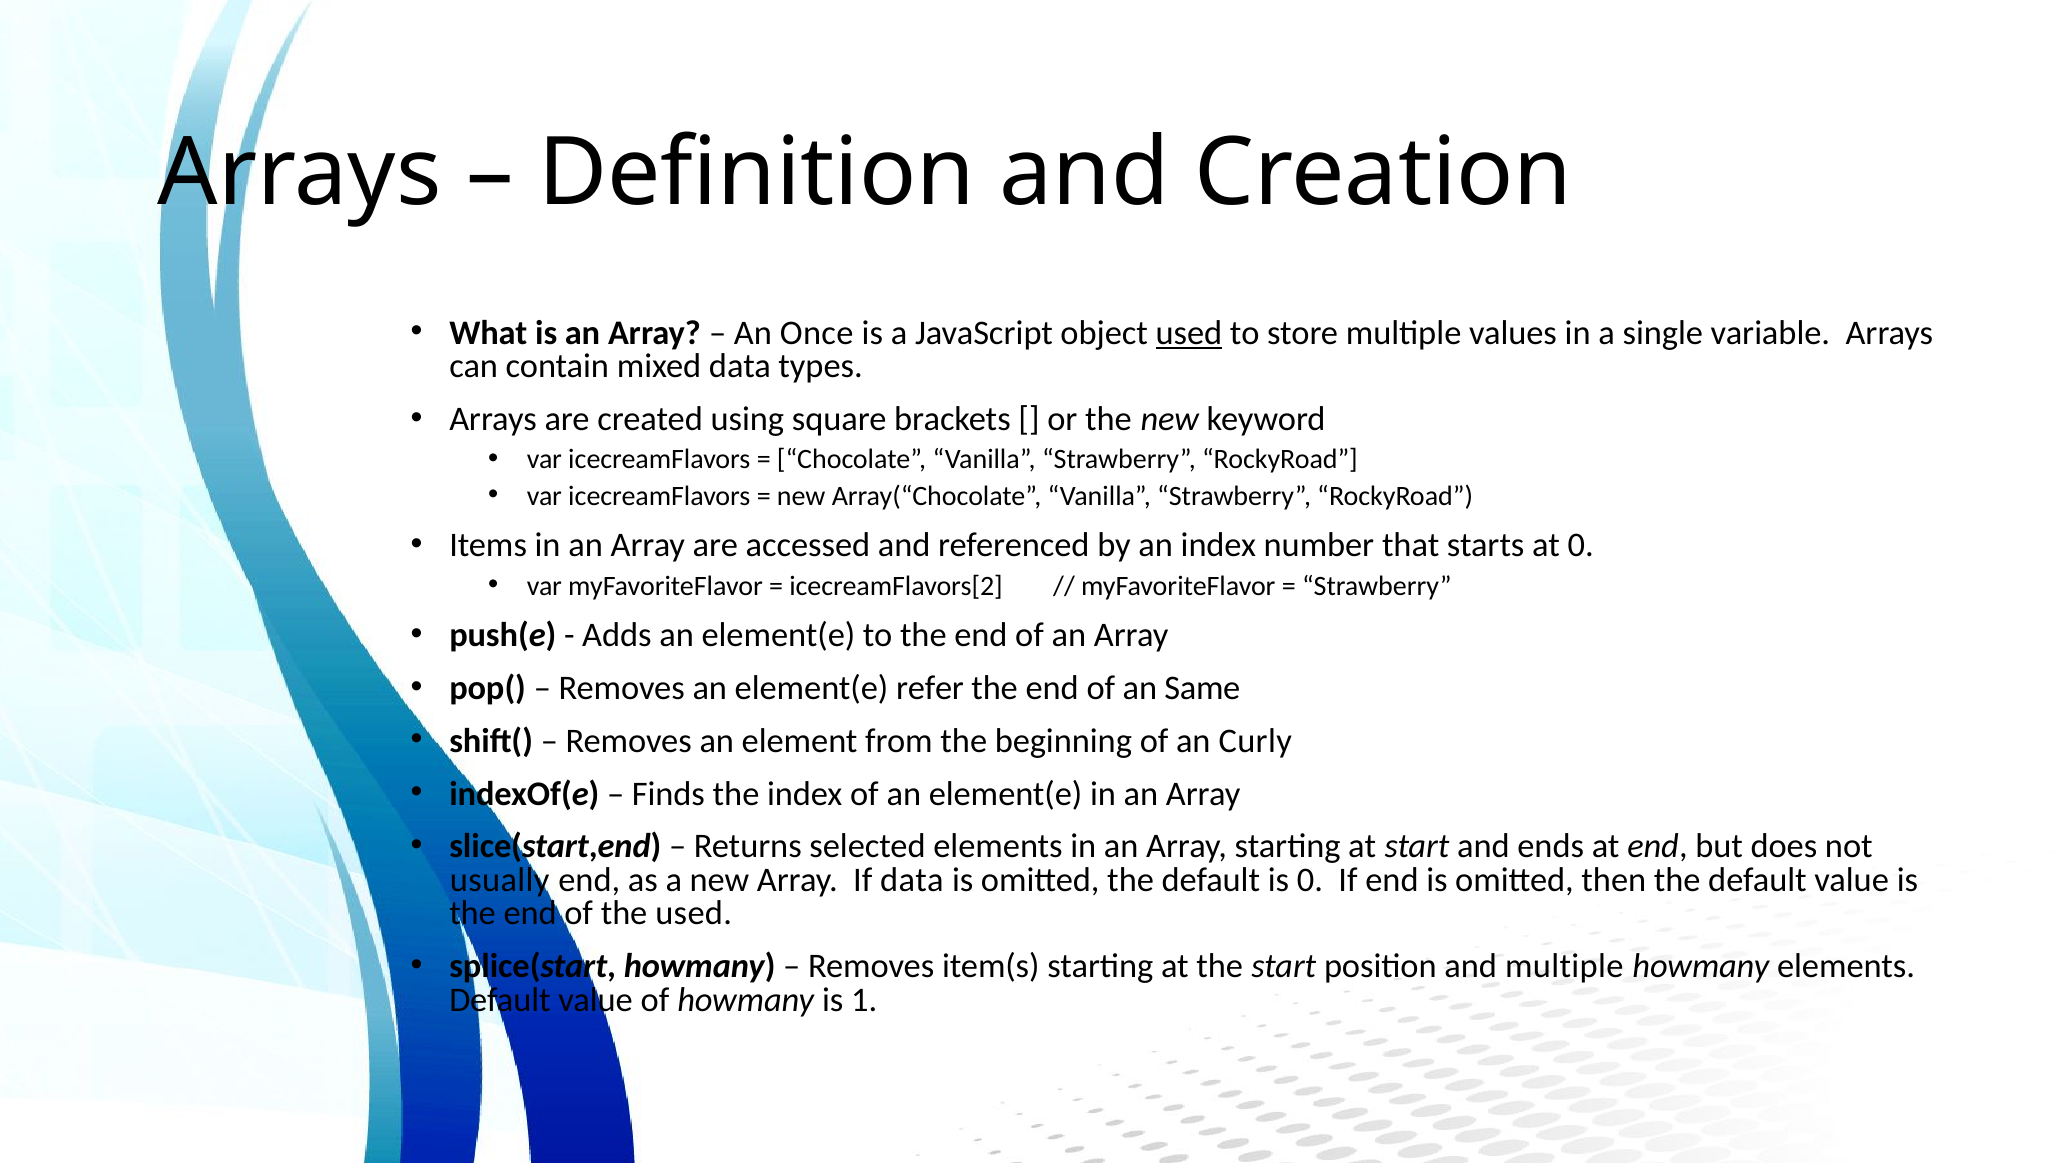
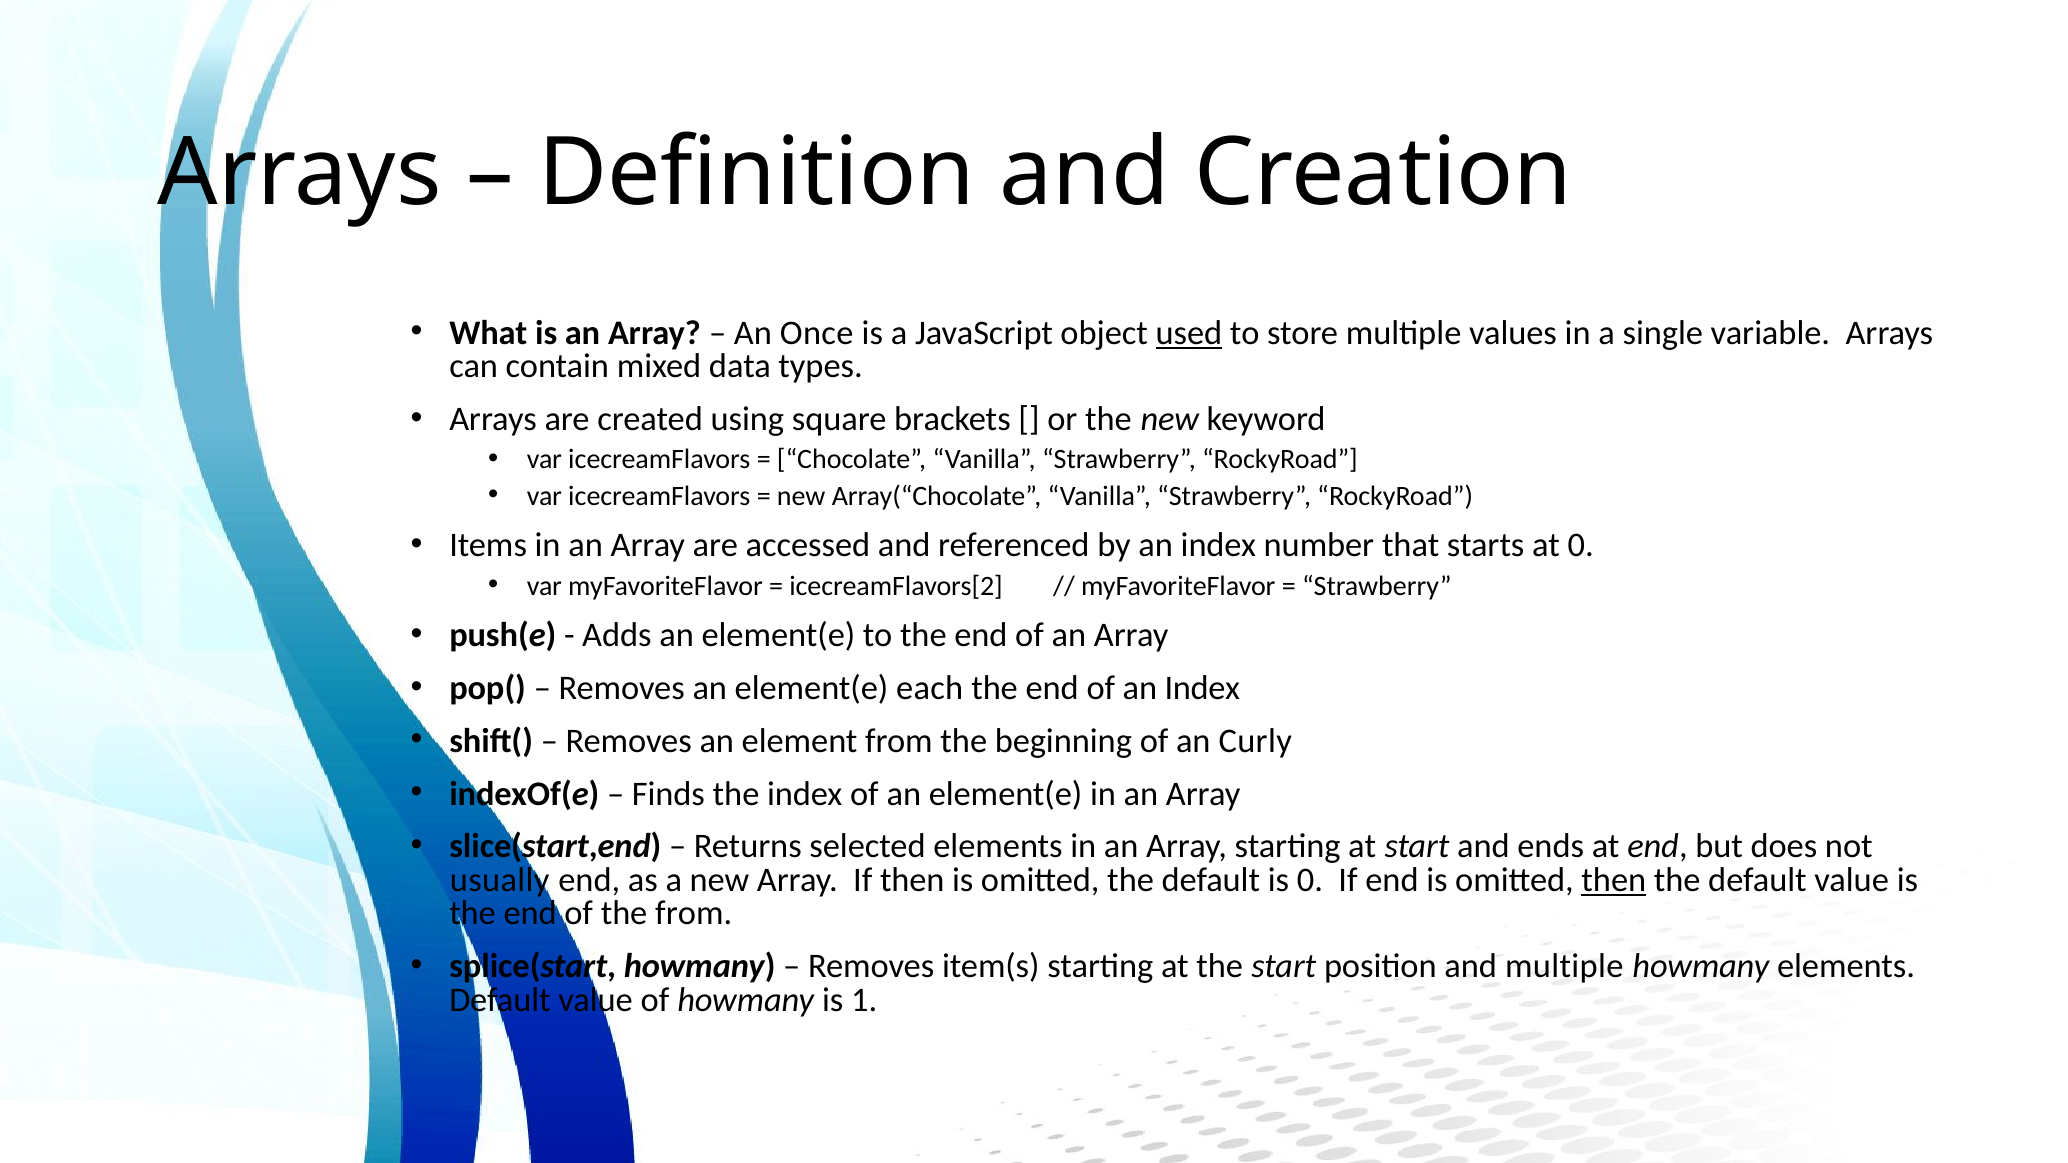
refer: refer -> each (930, 688)
of an Same: Same -> Index (1202, 688)
If data: data -> then (912, 880)
then underline: none -> present (1614, 880)
the used: used -> from (694, 914)
